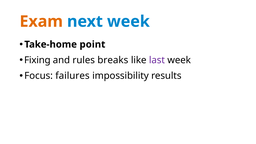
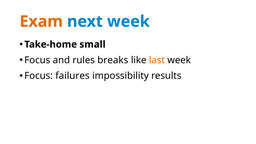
point: point -> small (92, 44)
Fixing: Fixing -> Focus (37, 60)
last colour: purple -> orange (157, 60)
